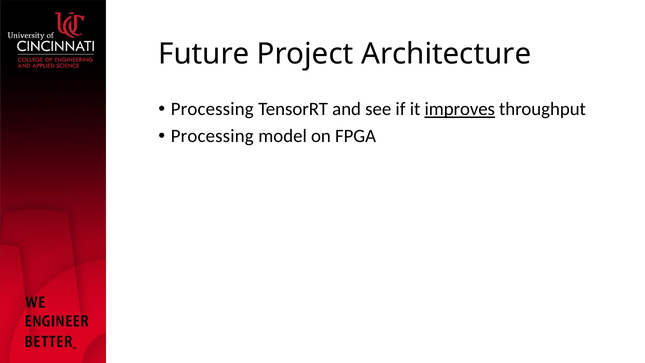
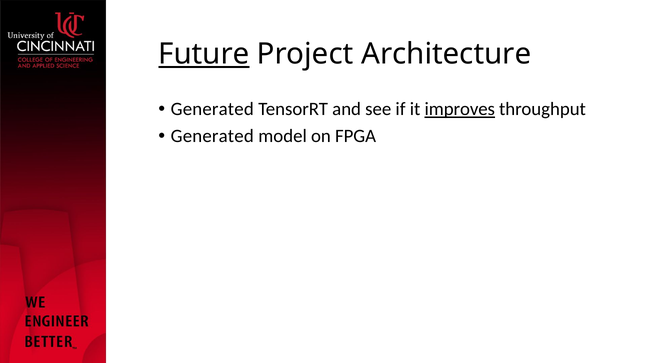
Future underline: none -> present (204, 54)
Processing: Processing -> Generated (212, 109)
Processing: Processing -> Generated (212, 136)
